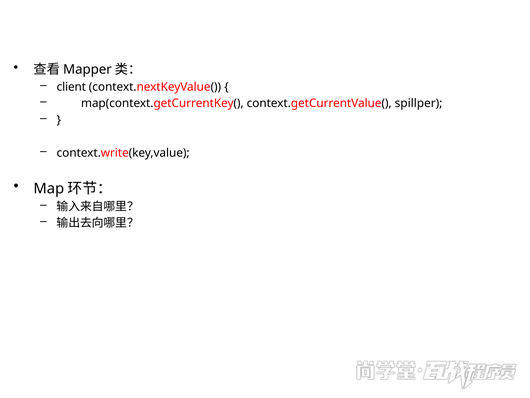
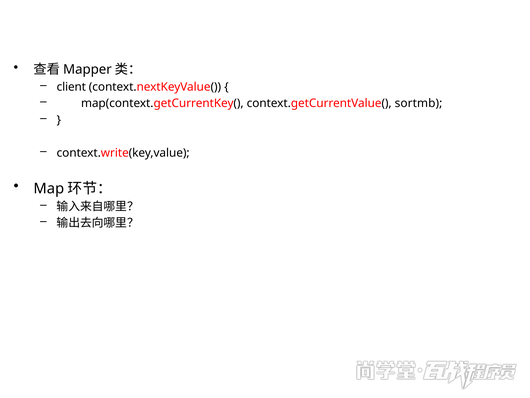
spillper: spillper -> sortmb (419, 103)
